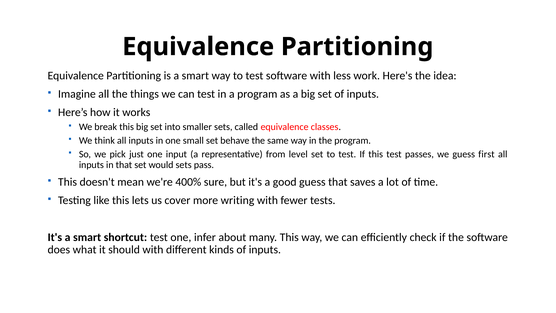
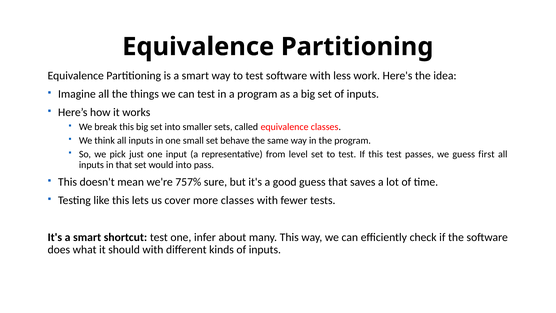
would sets: sets -> into (184, 165)
400%: 400% -> 757% (188, 182)
more writing: writing -> classes (237, 200)
